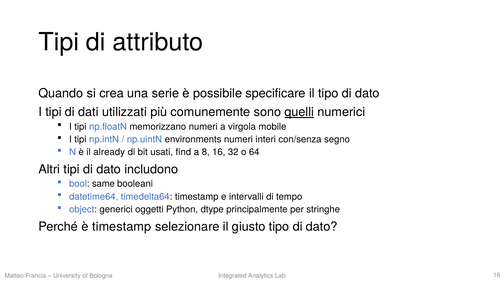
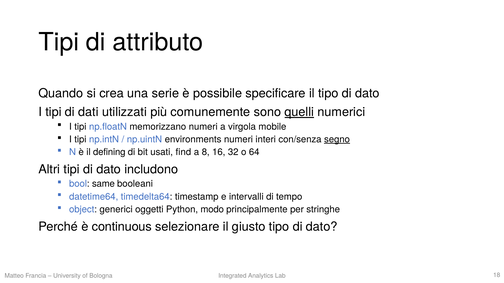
segno underline: none -> present (337, 140)
already: already -> defining (109, 152)
dtype: dtype -> modo (212, 210)
è timestamp: timestamp -> continuous (122, 227)
